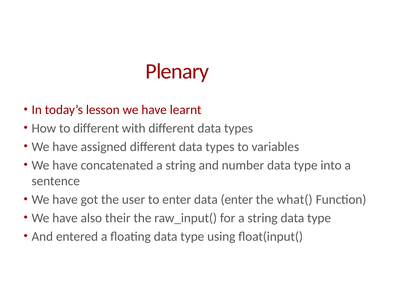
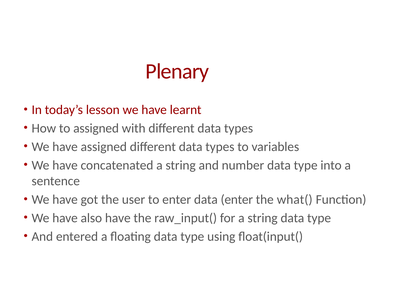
to different: different -> assigned (96, 128)
also their: their -> have (118, 217)
